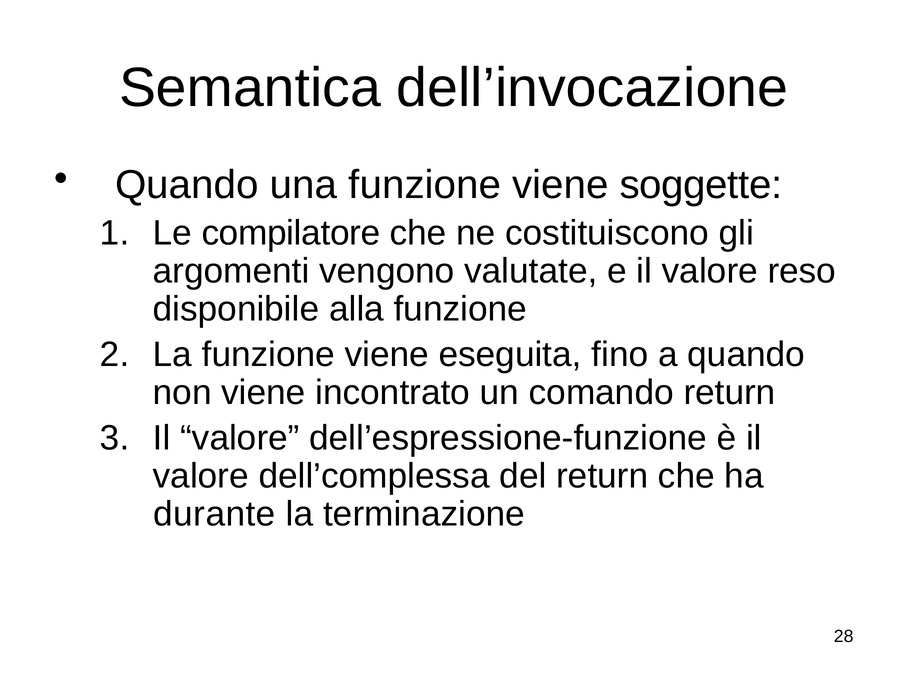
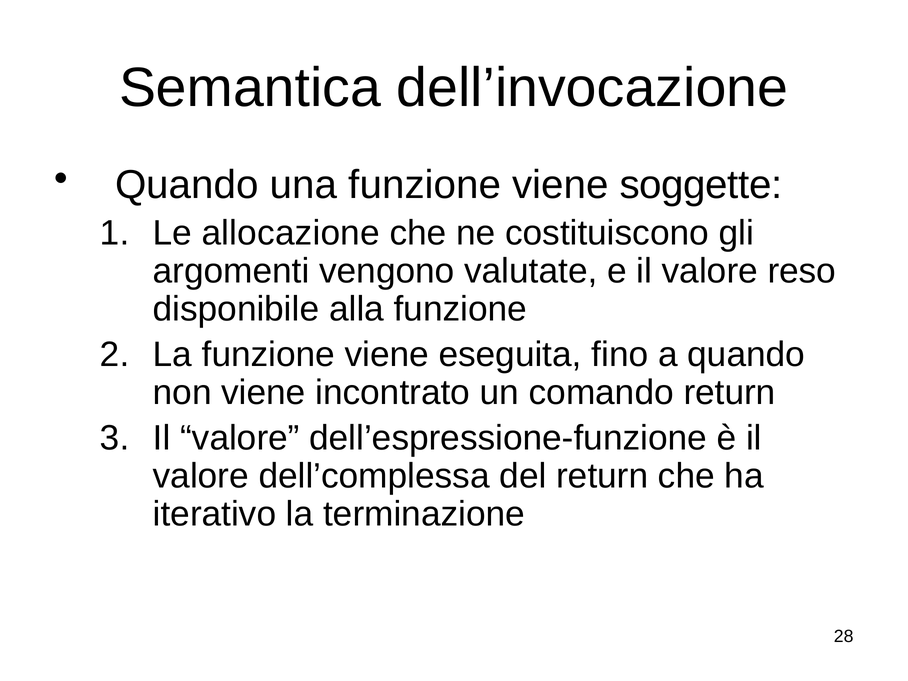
compilatore: compilatore -> allocazione (291, 233)
durante: durante -> iterativo (215, 514)
